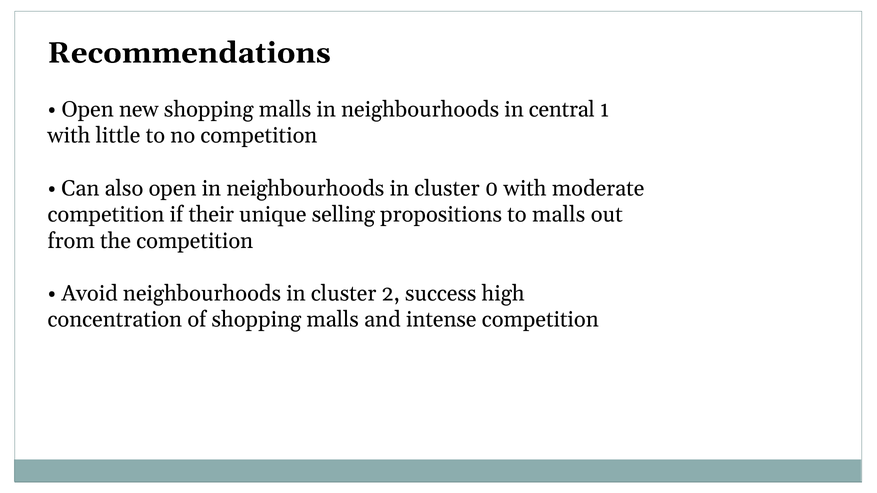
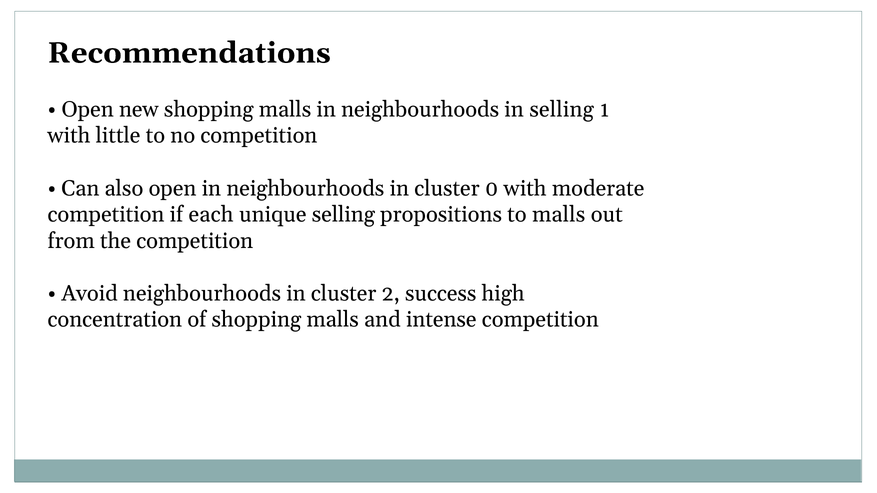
in central: central -> selling (562, 109)
their: their -> each (211, 215)
